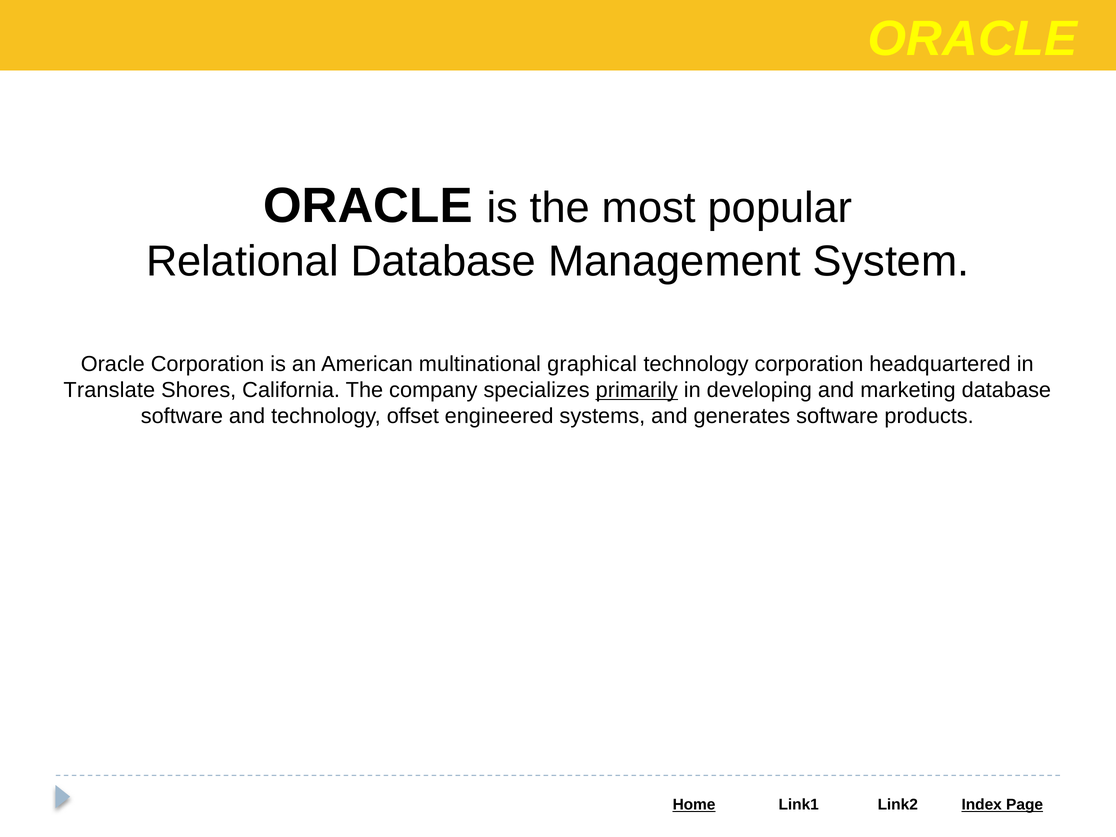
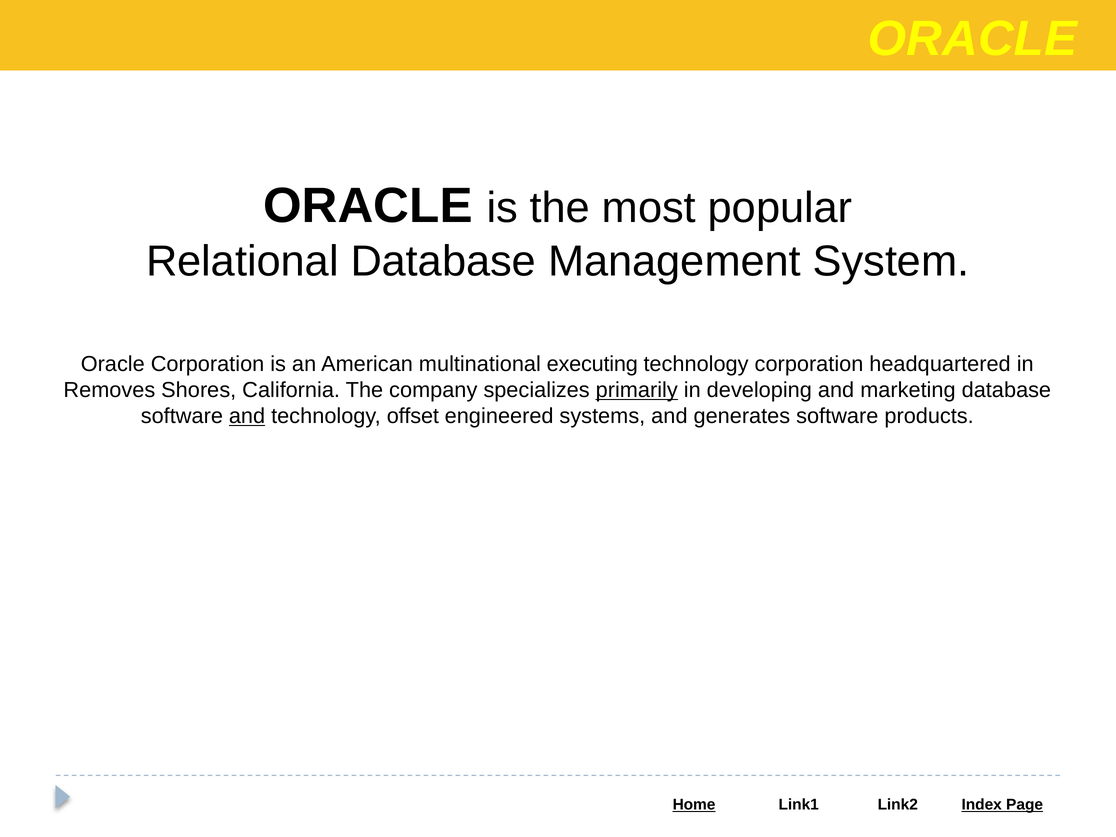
graphical: graphical -> executing (592, 364)
Translate: Translate -> Removes (109, 390)
and underline: none -> present (247, 416)
